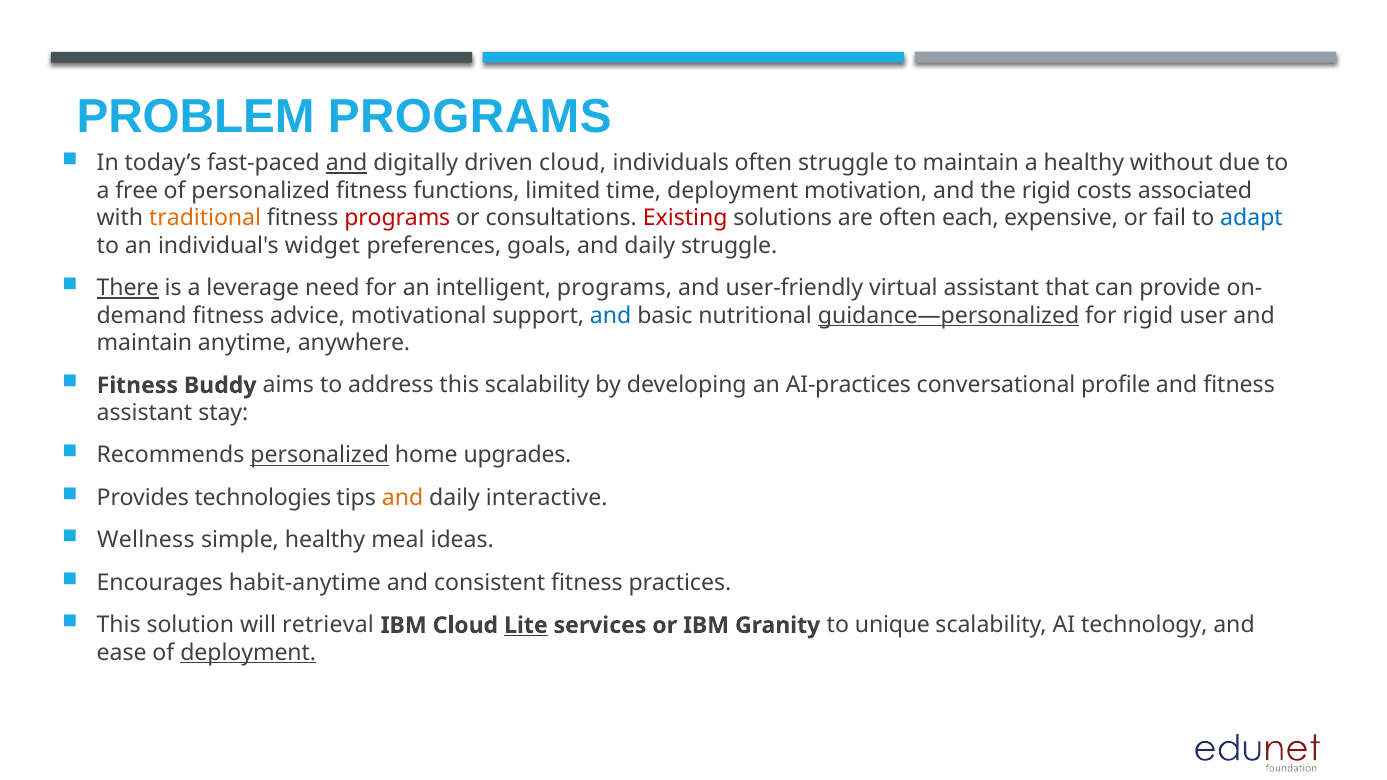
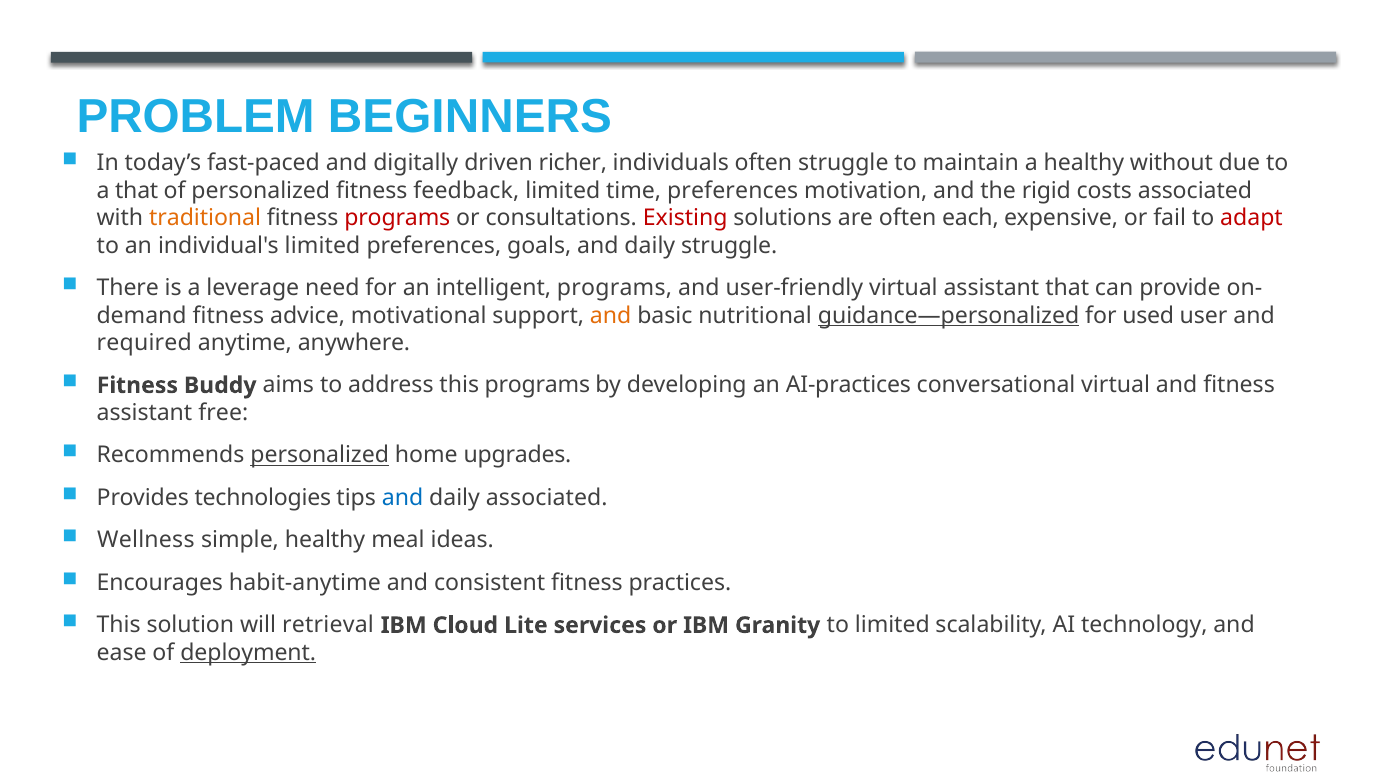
PROBLEM PROGRAMS: PROGRAMS -> BEGINNERS (470, 117)
and underline: present -> none (347, 163)
driven cloud: cloud -> richer (573, 163)
a free: free -> that (137, 191)
functions: functions -> feedback (466, 191)
time deployment: deployment -> preferences (733, 191)
adapt colour: blue -> red (1251, 218)
individual's widget: widget -> limited (323, 246)
There underline: present -> none (128, 288)
and colour: blue -> orange (611, 316)
for rigid: rigid -> used (1148, 316)
maintain: maintain -> required (144, 343)
this scalability: scalability -> programs (537, 385)
conversational profile: profile -> virtual (1116, 385)
stay: stay -> free (223, 413)
and colour: orange -> blue (403, 498)
daily interactive: interactive -> associated (547, 498)
Lite underline: present -> none (526, 625)
to unique: unique -> limited (892, 625)
